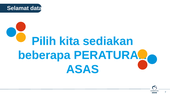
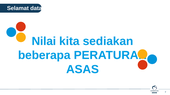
Pilih: Pilih -> Nilai (44, 41)
